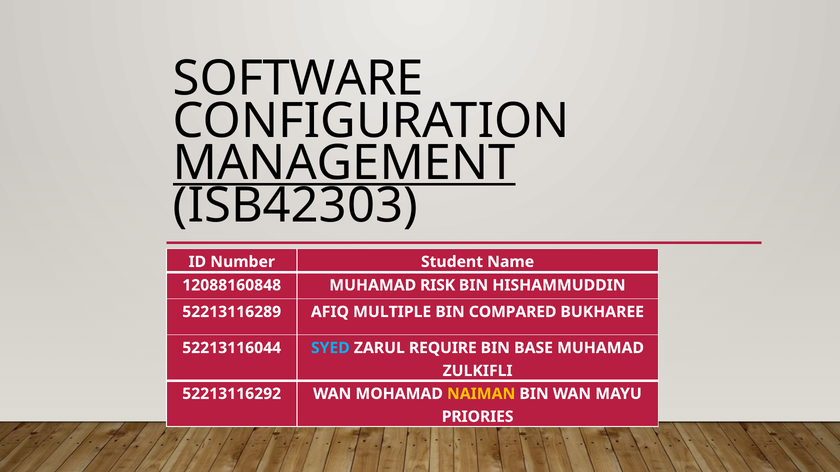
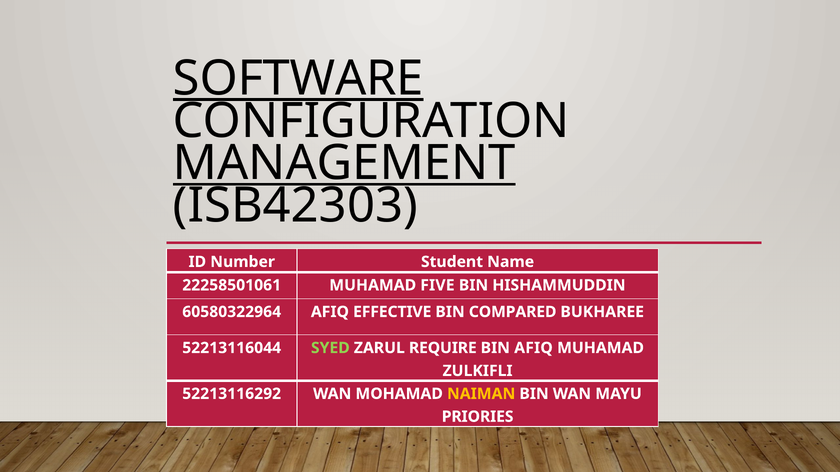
SOFTWARE underline: none -> present (298, 79)
12088160848: 12088160848 -> 22258501061 (232, 285)
RISK: RISK -> FIVE (437, 285)
52213116289: 52213116289 -> 60580322964 (232, 312)
MULTIPLE: MULTIPLE -> EFFECTIVE (392, 312)
SYED colour: light blue -> light green (330, 348)
BIN BASE: BASE -> AFIQ (533, 348)
